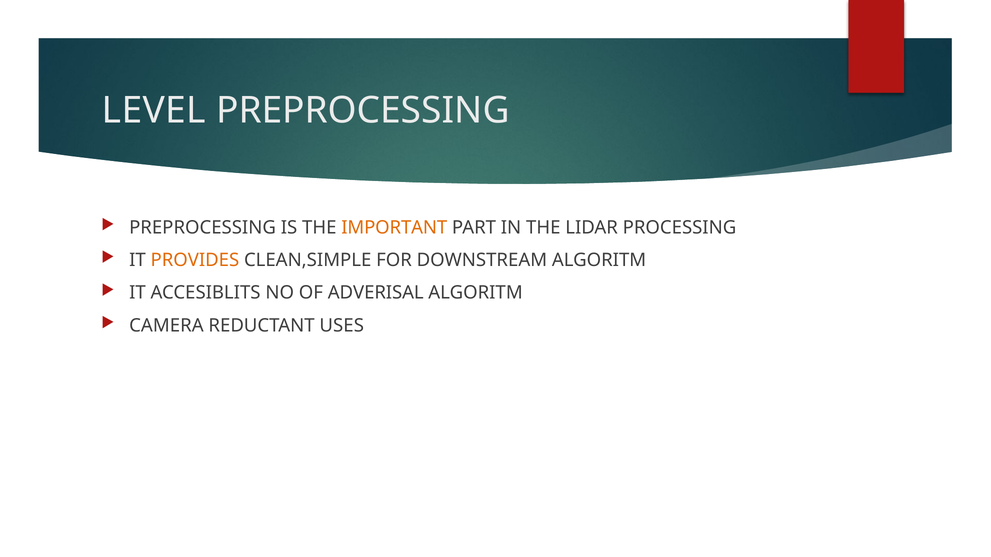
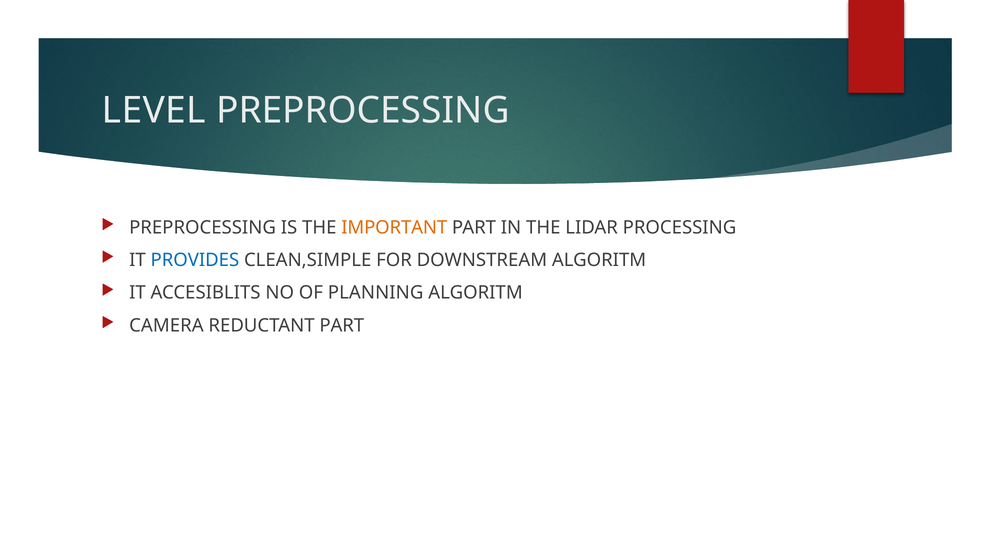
PROVIDES colour: orange -> blue (195, 260)
ADVERISAL: ADVERISAL -> PLANNING (376, 293)
REDUCTANT USES: USES -> PART (342, 326)
